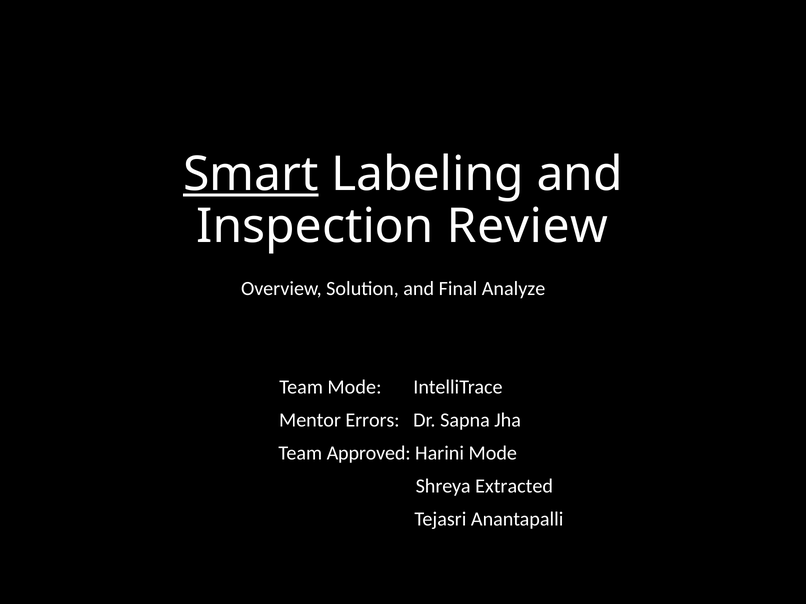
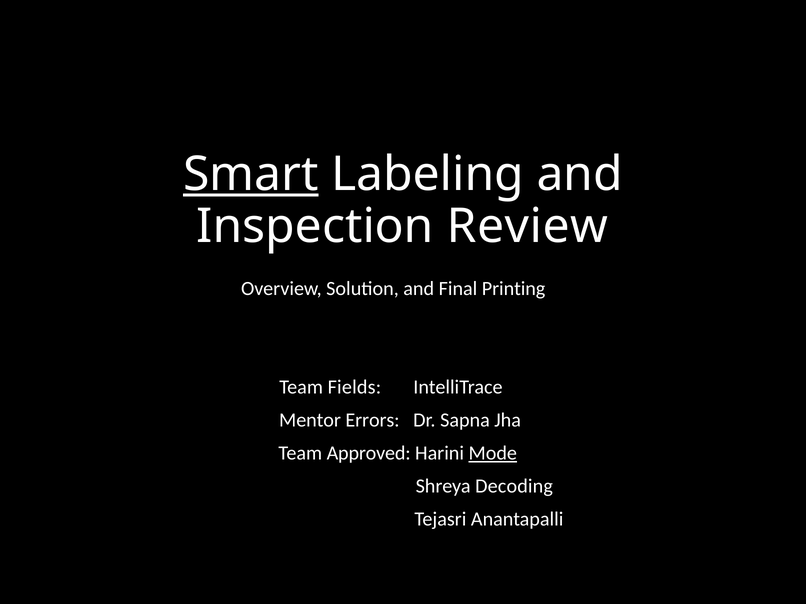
Analyze: Analyze -> Printing (514, 289)
Team Mode: Mode -> Fields (354, 387)
Mode underline: none -> present (493, 453)
Extracted: Extracted -> Decoding (514, 486)
